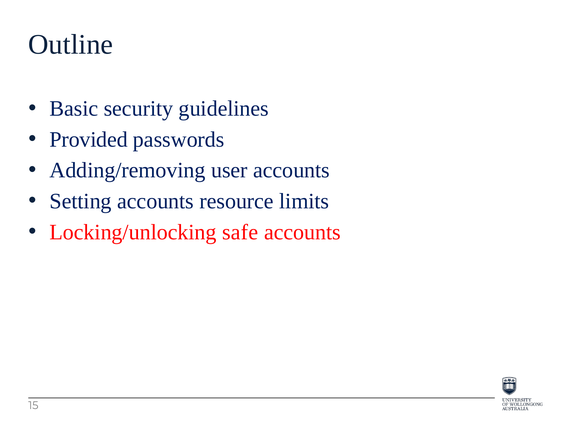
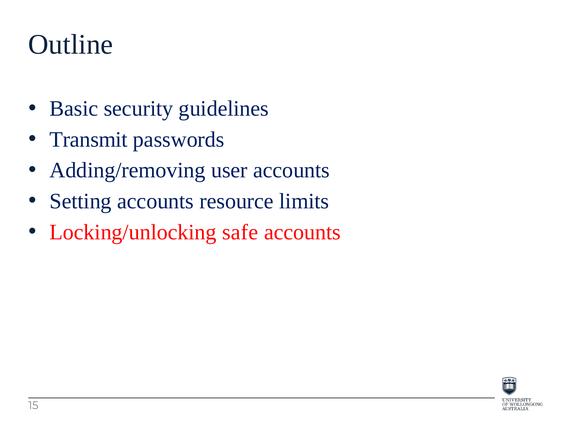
Provided: Provided -> Transmit (89, 139)
